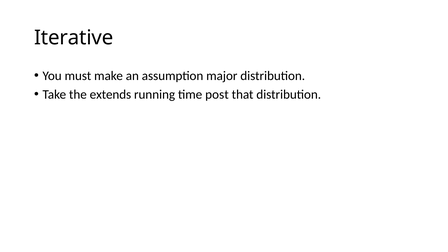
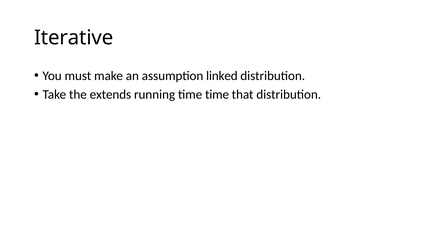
major: major -> linked (222, 76)
time post: post -> time (217, 95)
